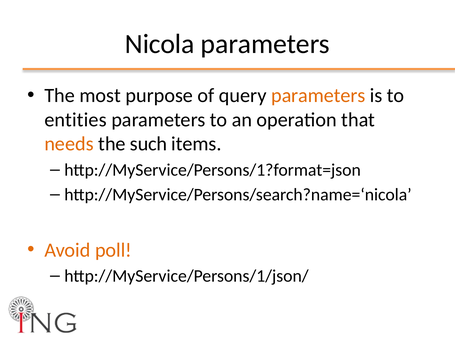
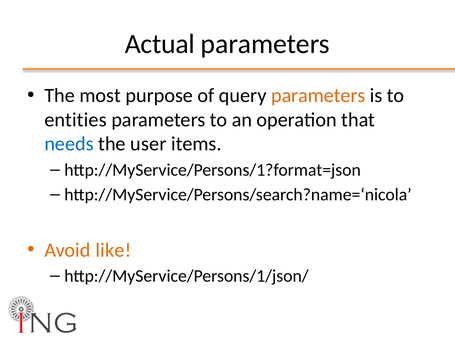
Nicola: Nicola -> Actual (160, 44)
needs colour: orange -> blue (69, 144)
such: such -> user (148, 144)
poll: poll -> like (113, 250)
